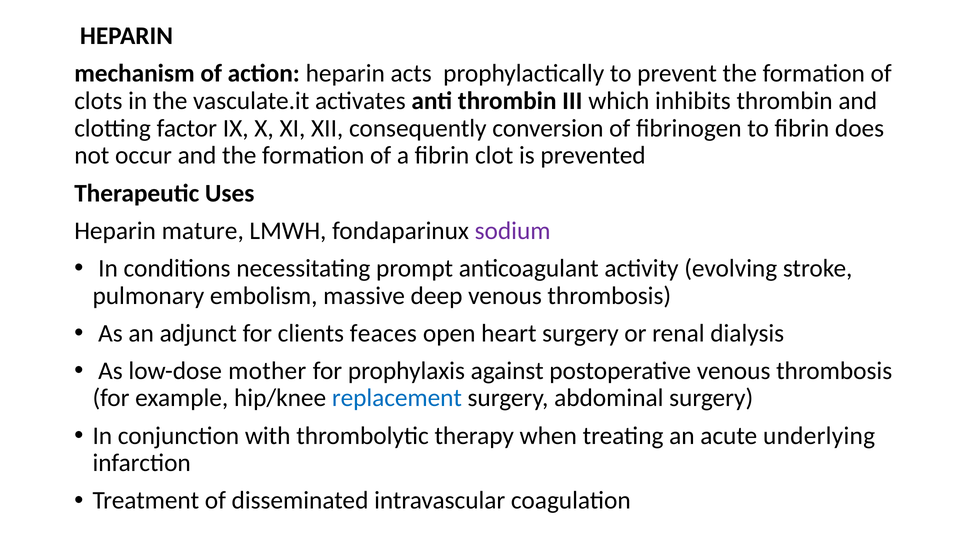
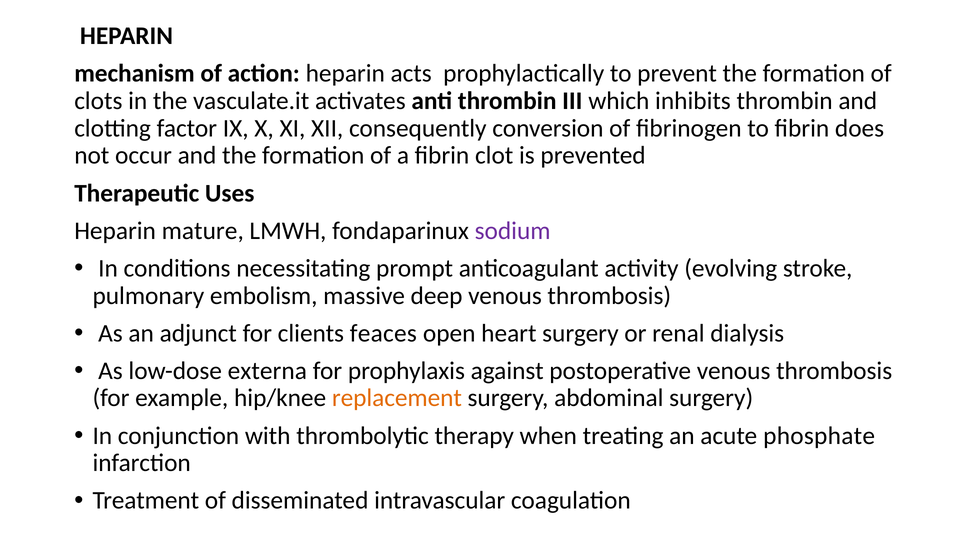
mother: mother -> externa (267, 371)
replacement colour: blue -> orange (397, 398)
underlying: underlying -> phosphate (819, 436)
